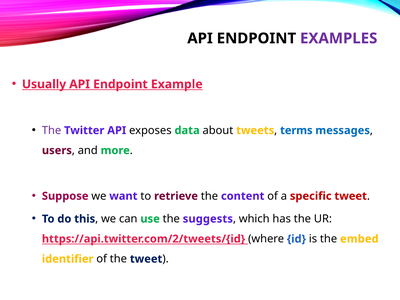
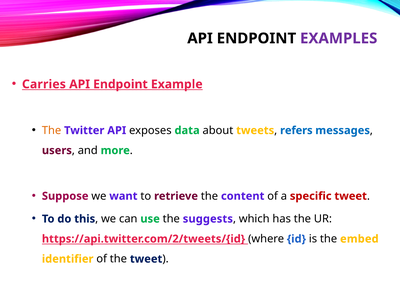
Usually: Usually -> Carries (44, 84)
The colour: purple -> orange (52, 130)
terms: terms -> refers (296, 130)
